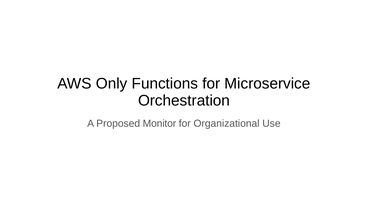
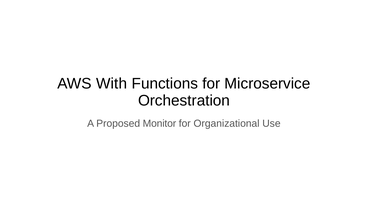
Only: Only -> With (112, 83)
